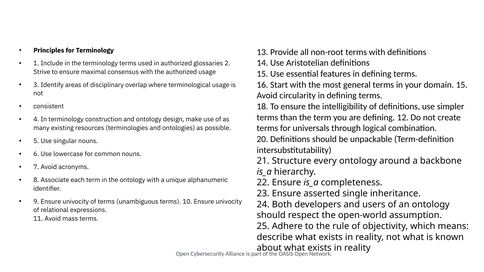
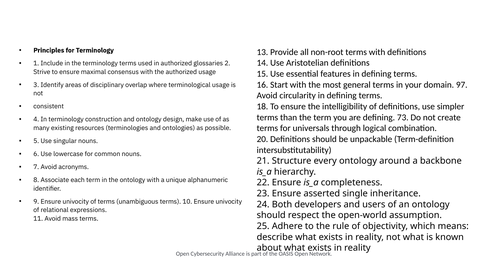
domain 15: 15 -> 97 (462, 85)
12: 12 -> 73 (403, 117)
